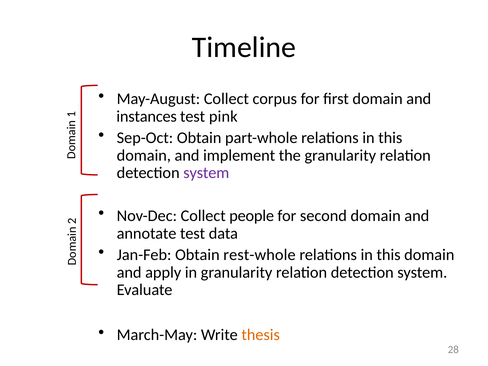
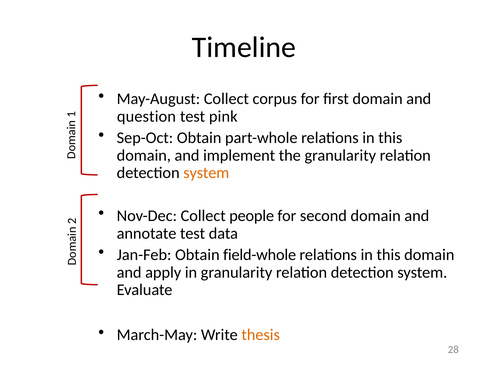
instances: instances -> question (146, 116)
system colour: purple -> orange (206, 173)
rest-whole: rest-whole -> field-whole (260, 255)
